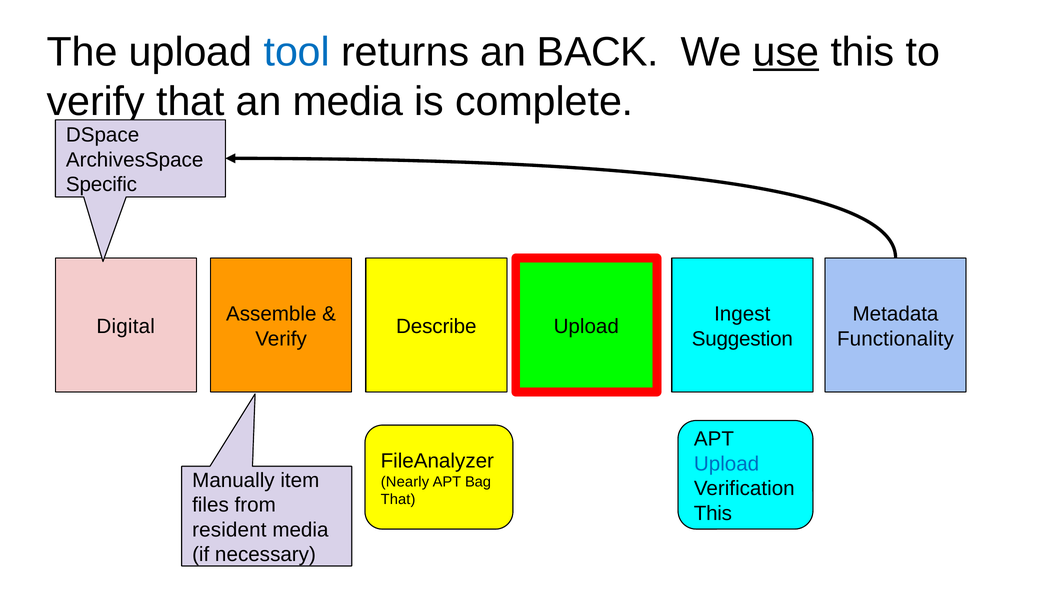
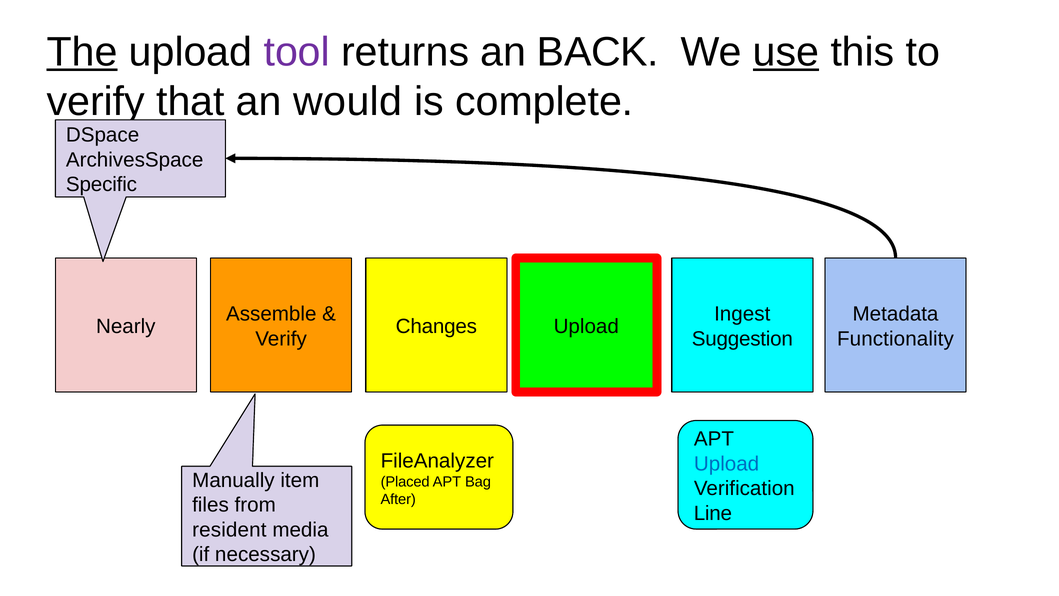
The underline: none -> present (82, 52)
tool colour: blue -> purple (297, 52)
an media: media -> would (348, 102)
Digital: Digital -> Nearly (126, 326)
Describe: Describe -> Changes (436, 326)
Nearly: Nearly -> Placed (405, 481)
That: That -> After (398, 499)
This: This -> Line (713, 513)
